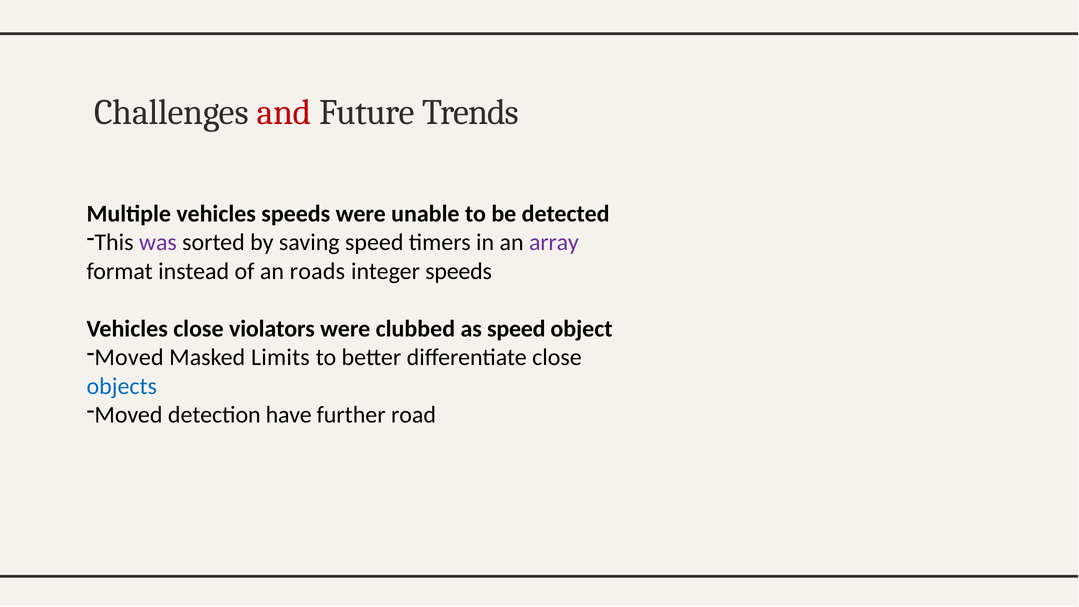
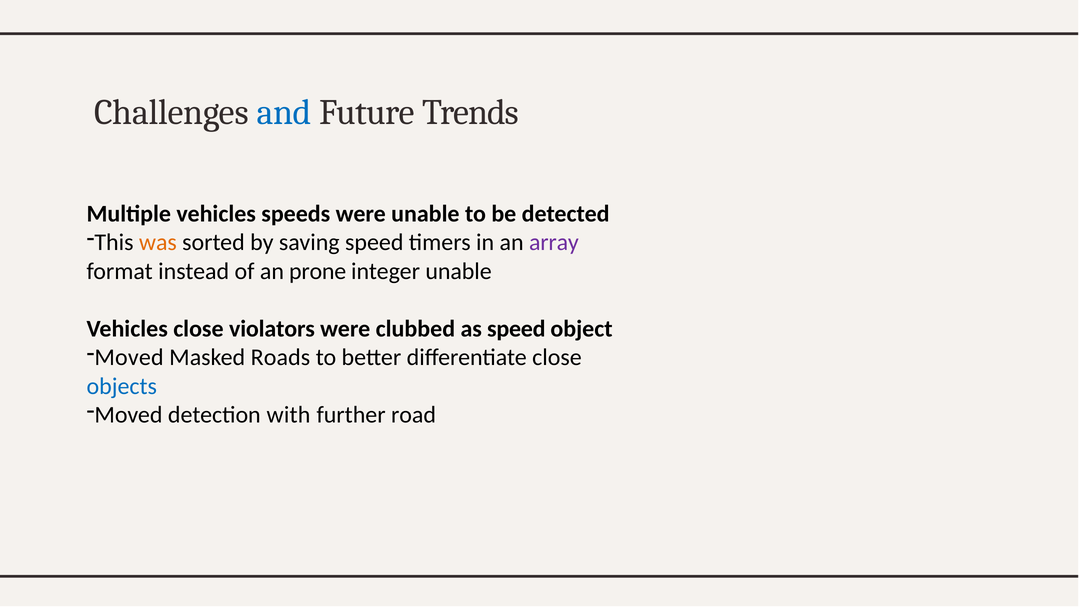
and colour: red -> blue (284, 112)
was colour: purple -> orange (158, 243)
roads: roads -> prone (318, 271)
integer speeds: speeds -> unable (459, 271)
Limits: Limits -> Roads (280, 358)
have: have -> with (288, 415)
